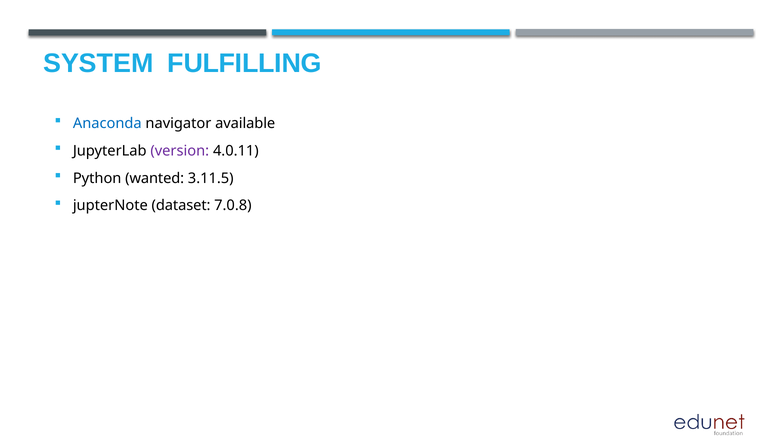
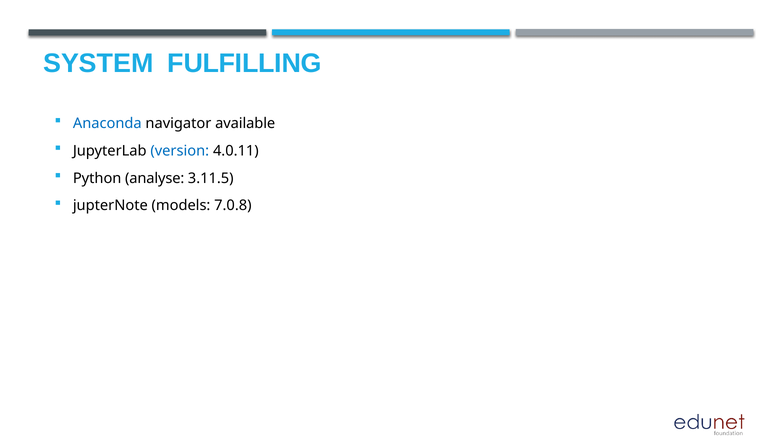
version colour: purple -> blue (180, 151)
wanted: wanted -> analyse (155, 178)
dataset: dataset -> models (181, 206)
